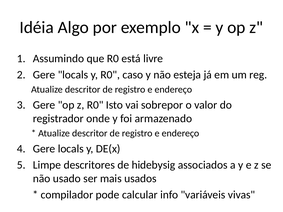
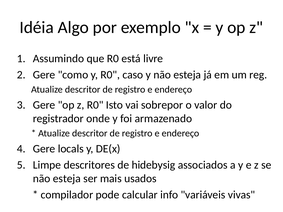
locals: locals -> como (73, 75)
usado: usado -> esteja (67, 179)
